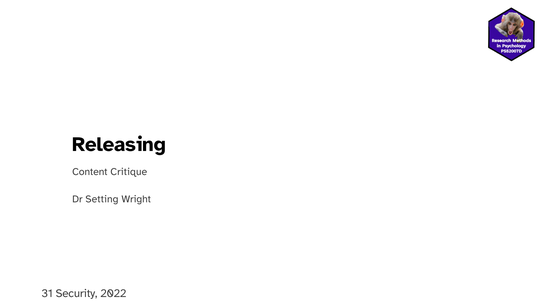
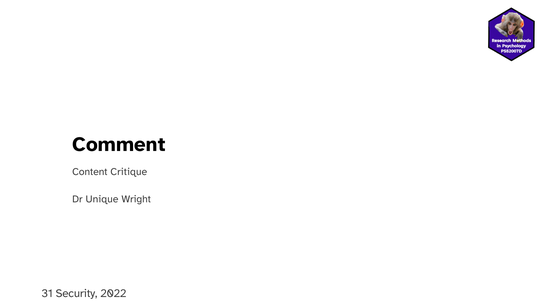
Releasing: Releasing -> Comment (119, 144)
Setting: Setting -> Unique (102, 199)
